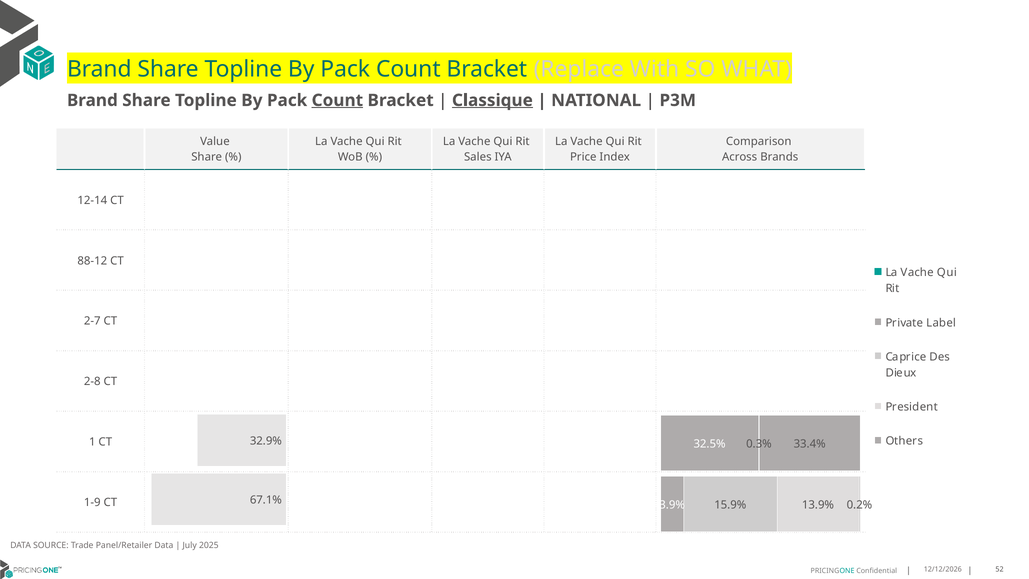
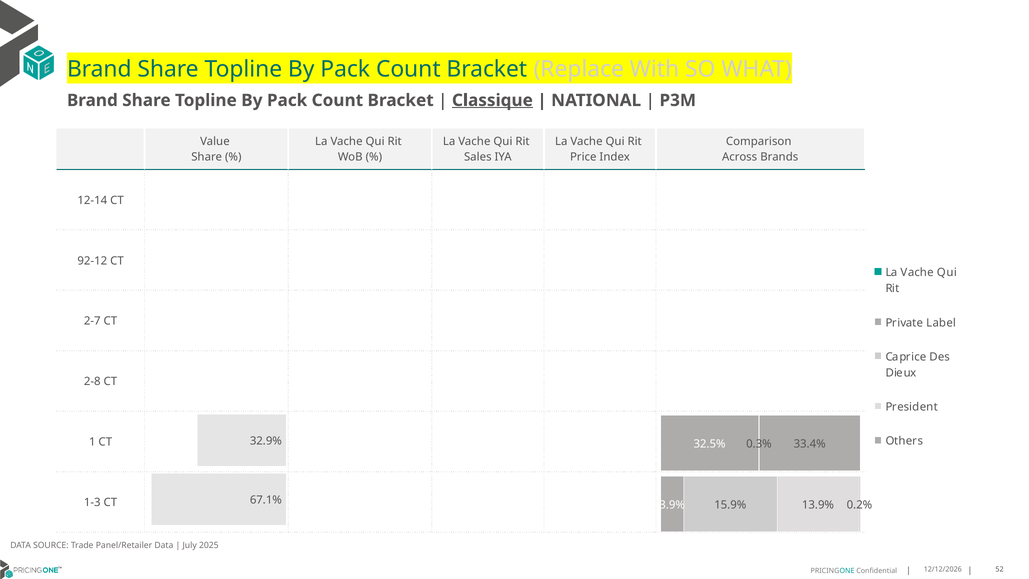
Count underline: present -> none (337, 100)
88-12: 88-12 -> 92-12 (92, 261)
1-9: 1-9 -> 1-3 (92, 502)
